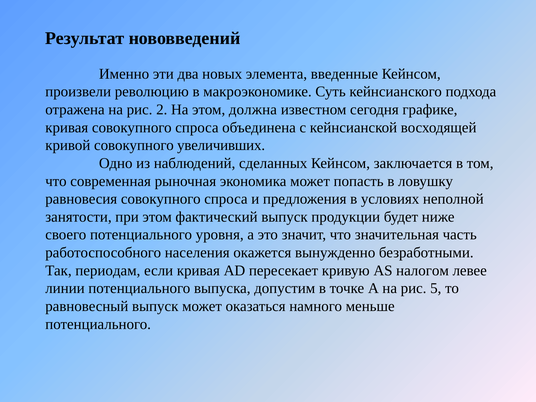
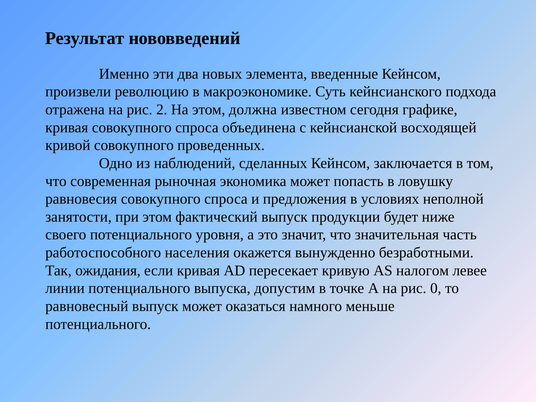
увеличивших: увеличивших -> проведенных (221, 145)
периодам: периодам -> ожидания (108, 270)
5: 5 -> 0 (436, 288)
